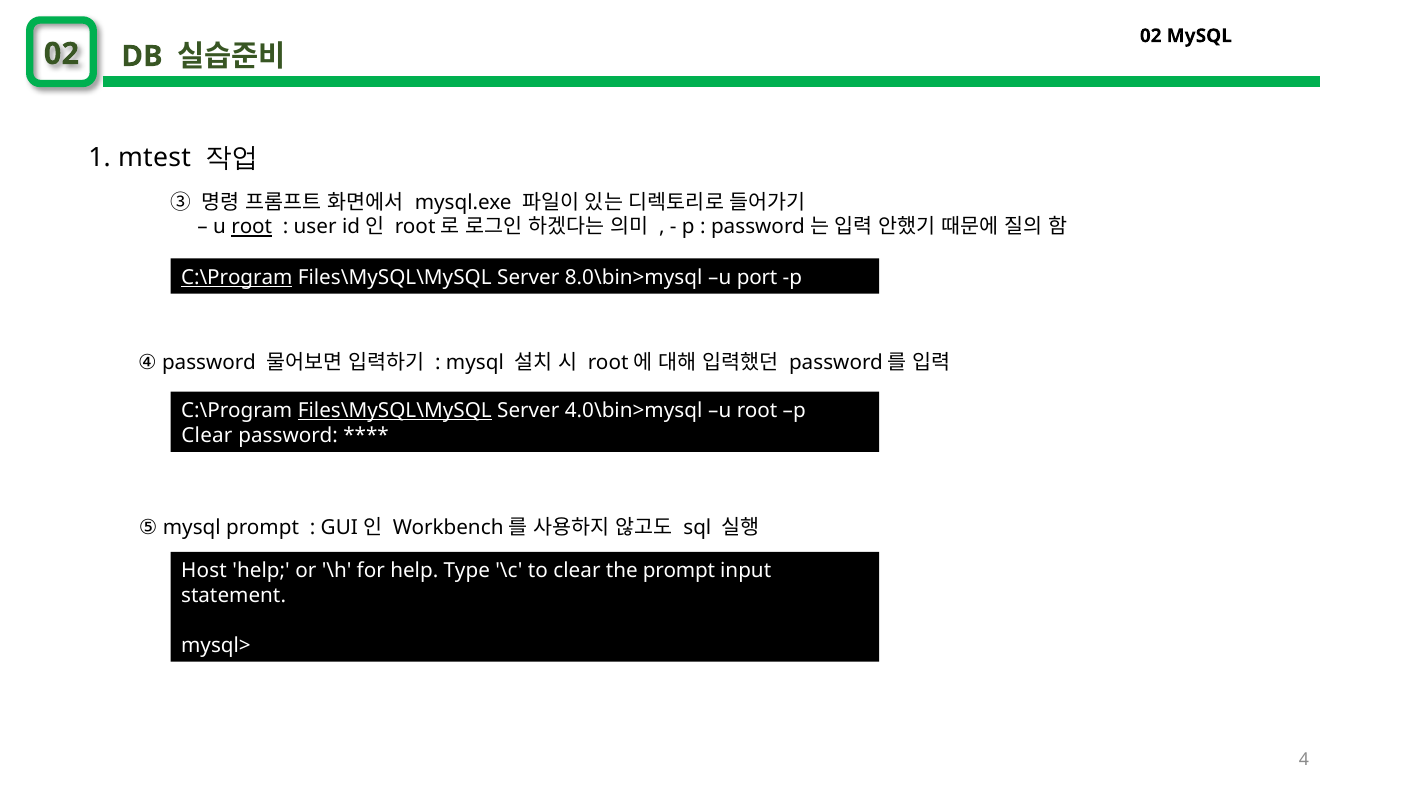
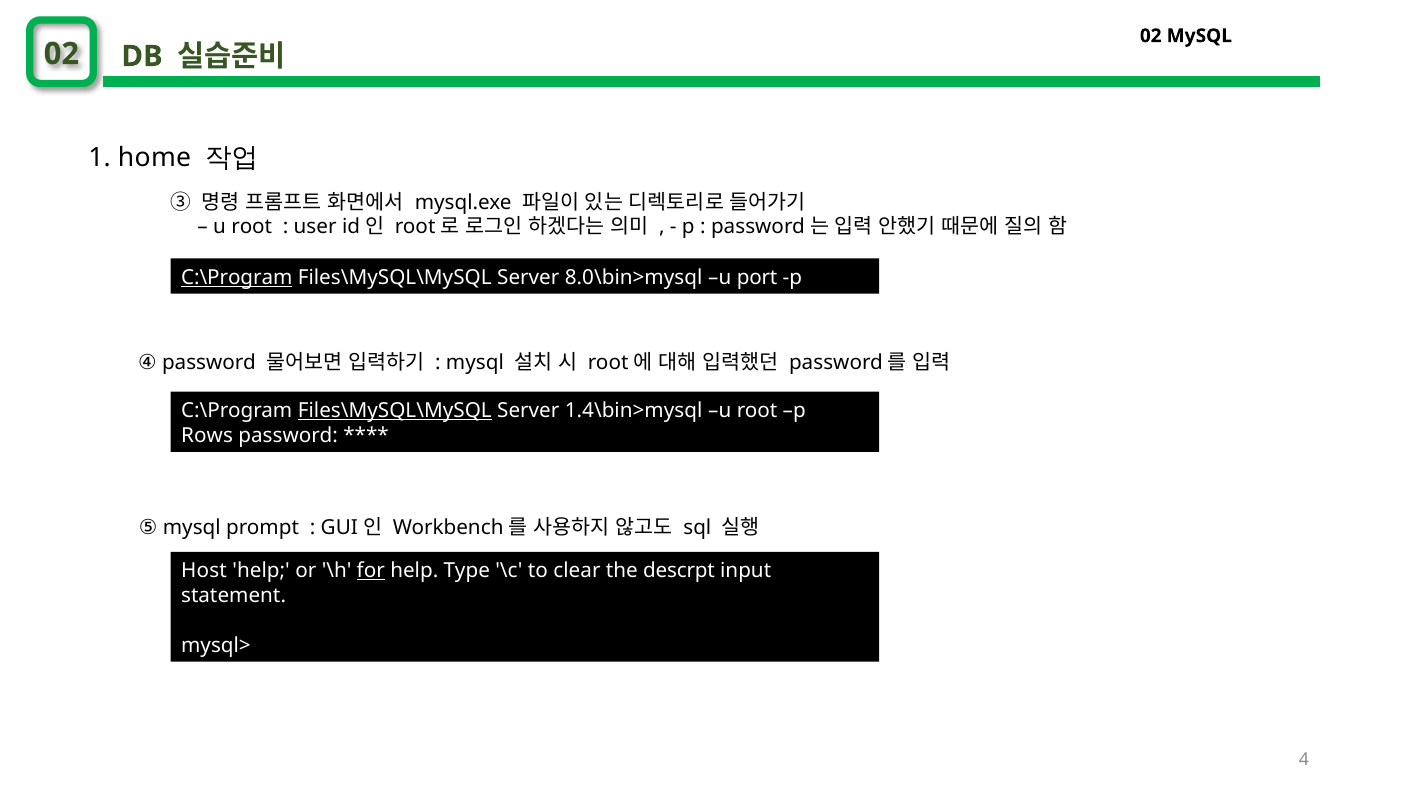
mtest: mtest -> home (155, 158)
root underline: present -> none (252, 227)
4.0\bin>mysql: 4.0\bin>mysql -> 1.4\bin>mysql (634, 411)
Clear: Clear -> Rows (207, 436)
for underline: none -> present (371, 571)
the prompt: prompt -> descrpt (679, 571)
